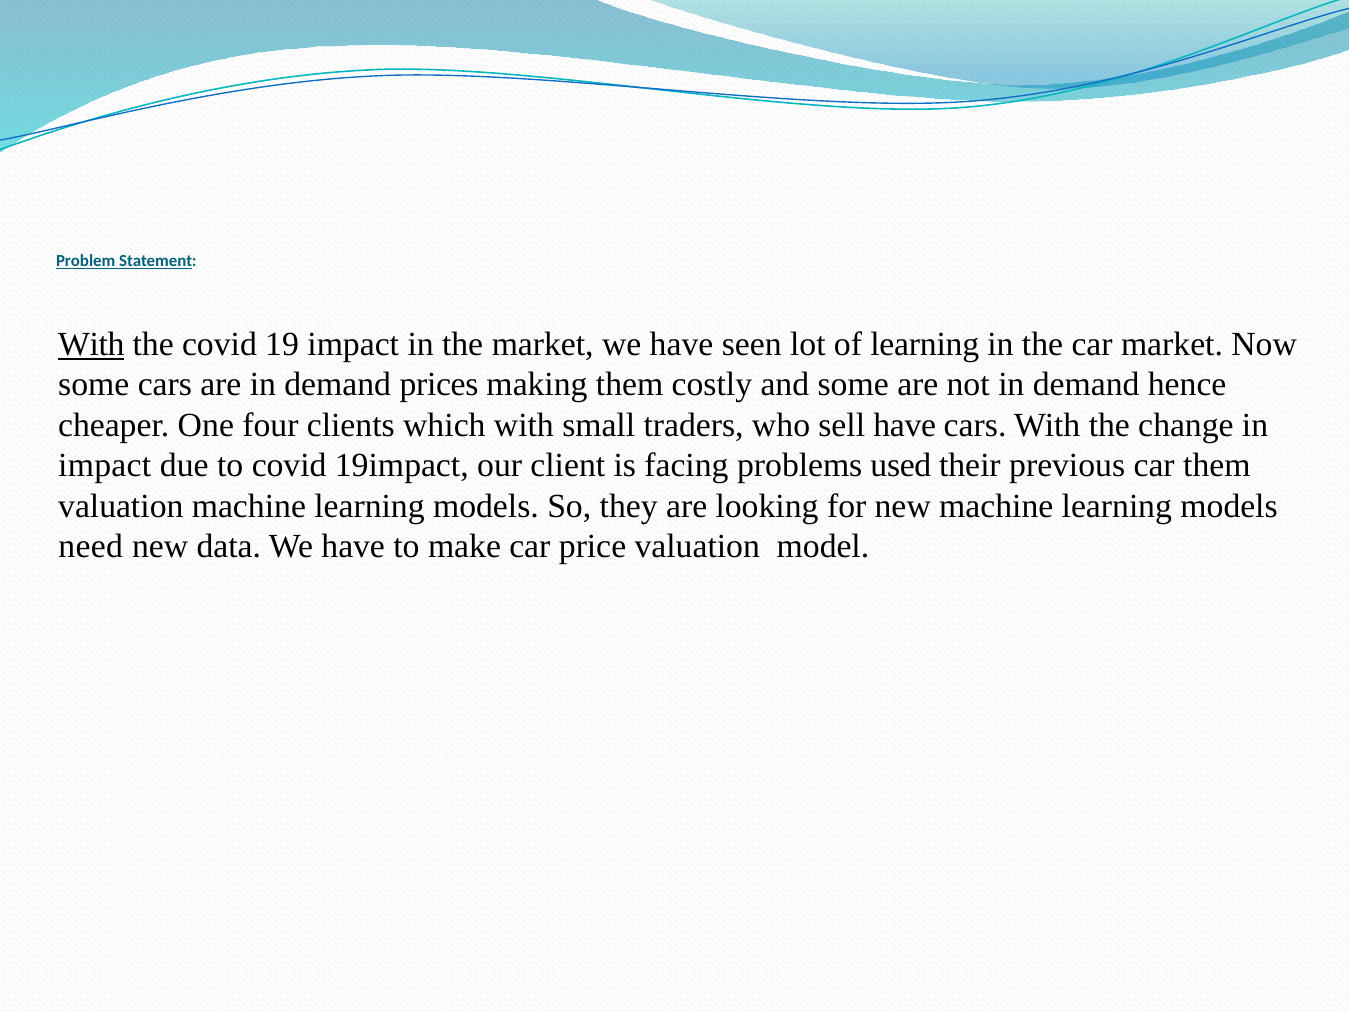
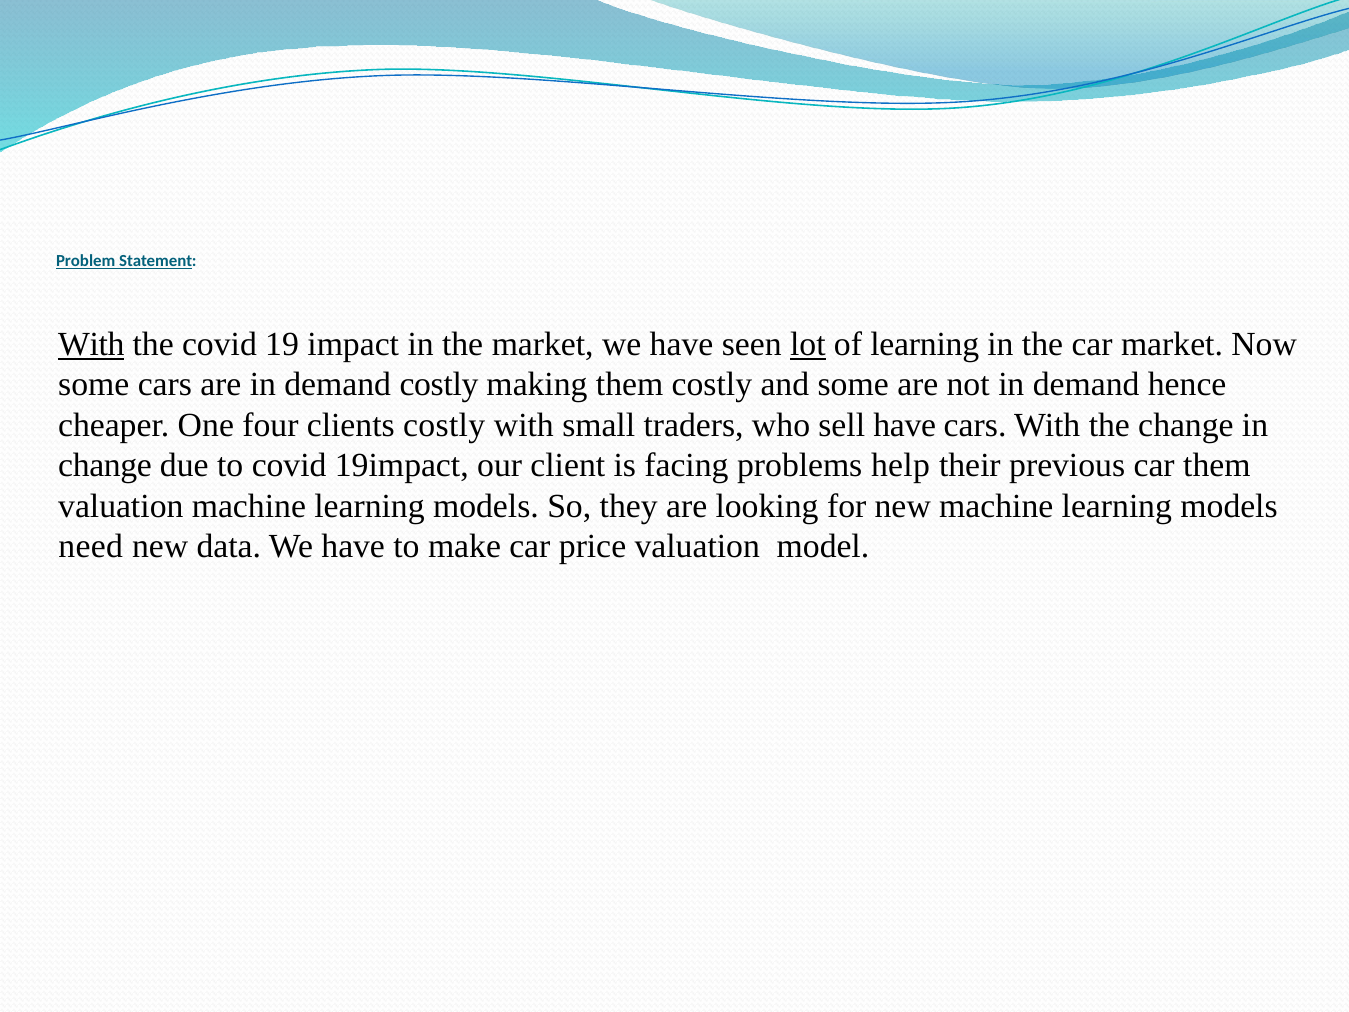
lot underline: none -> present (808, 344)
demand prices: prices -> costly (439, 384)
clients which: which -> costly (444, 425)
impact: impact -> change (105, 465)
used: used -> help (901, 465)
